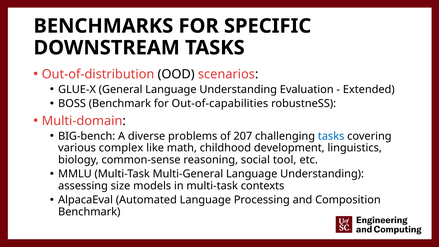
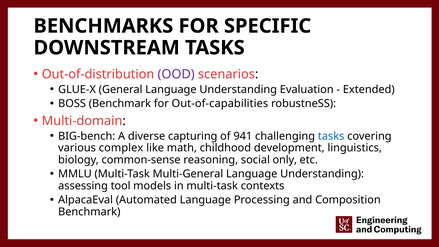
OOD colour: black -> purple (176, 74)
problems: problems -> capturing (193, 136)
207: 207 -> 941 (243, 136)
tool: tool -> only (285, 160)
size: size -> tool (121, 186)
